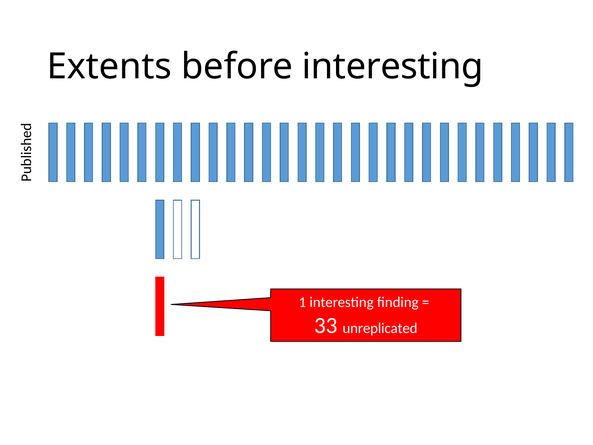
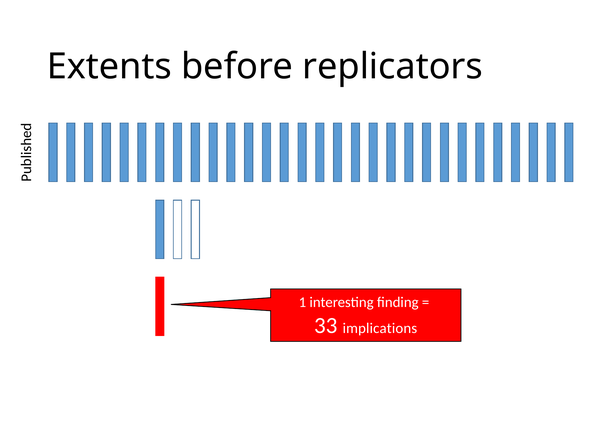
before interesting: interesting -> replicators (393, 66)
unreplicated: unreplicated -> implications (380, 328)
